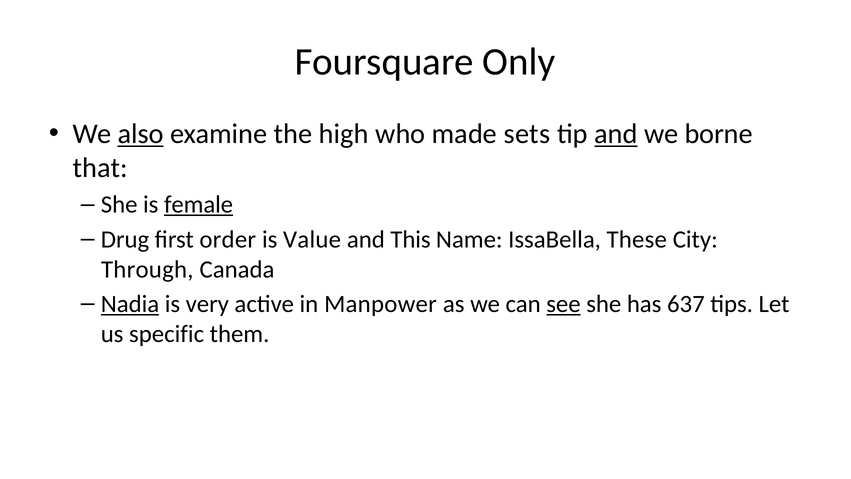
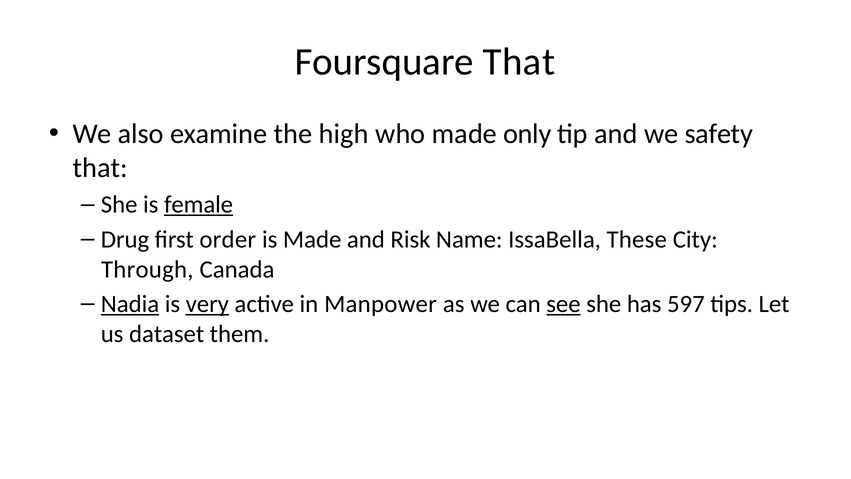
Foursquare Only: Only -> That (519, 62)
also underline: present -> none (141, 134)
sets: sets -> only (527, 134)
and underline: present -> none (616, 134)
borne: borne -> safety (719, 134)
is Value: Value -> Made (312, 239)
This: This -> Risk (410, 239)
very underline: none -> present (207, 304)
637: 637 -> 597 (686, 304)
specific: specific -> dataset (167, 334)
